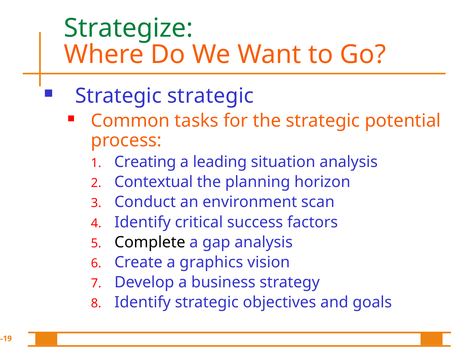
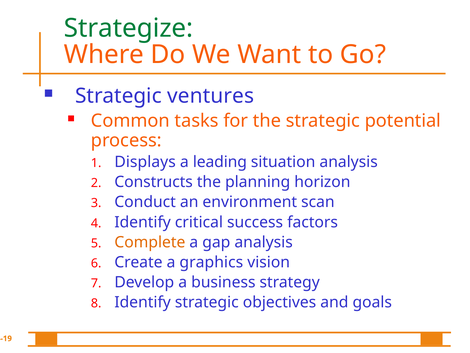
Strategic strategic: strategic -> ventures (211, 96)
Creating: Creating -> Displays (145, 162)
Contextual: Contextual -> Constructs (154, 182)
Complete colour: black -> orange (150, 242)
